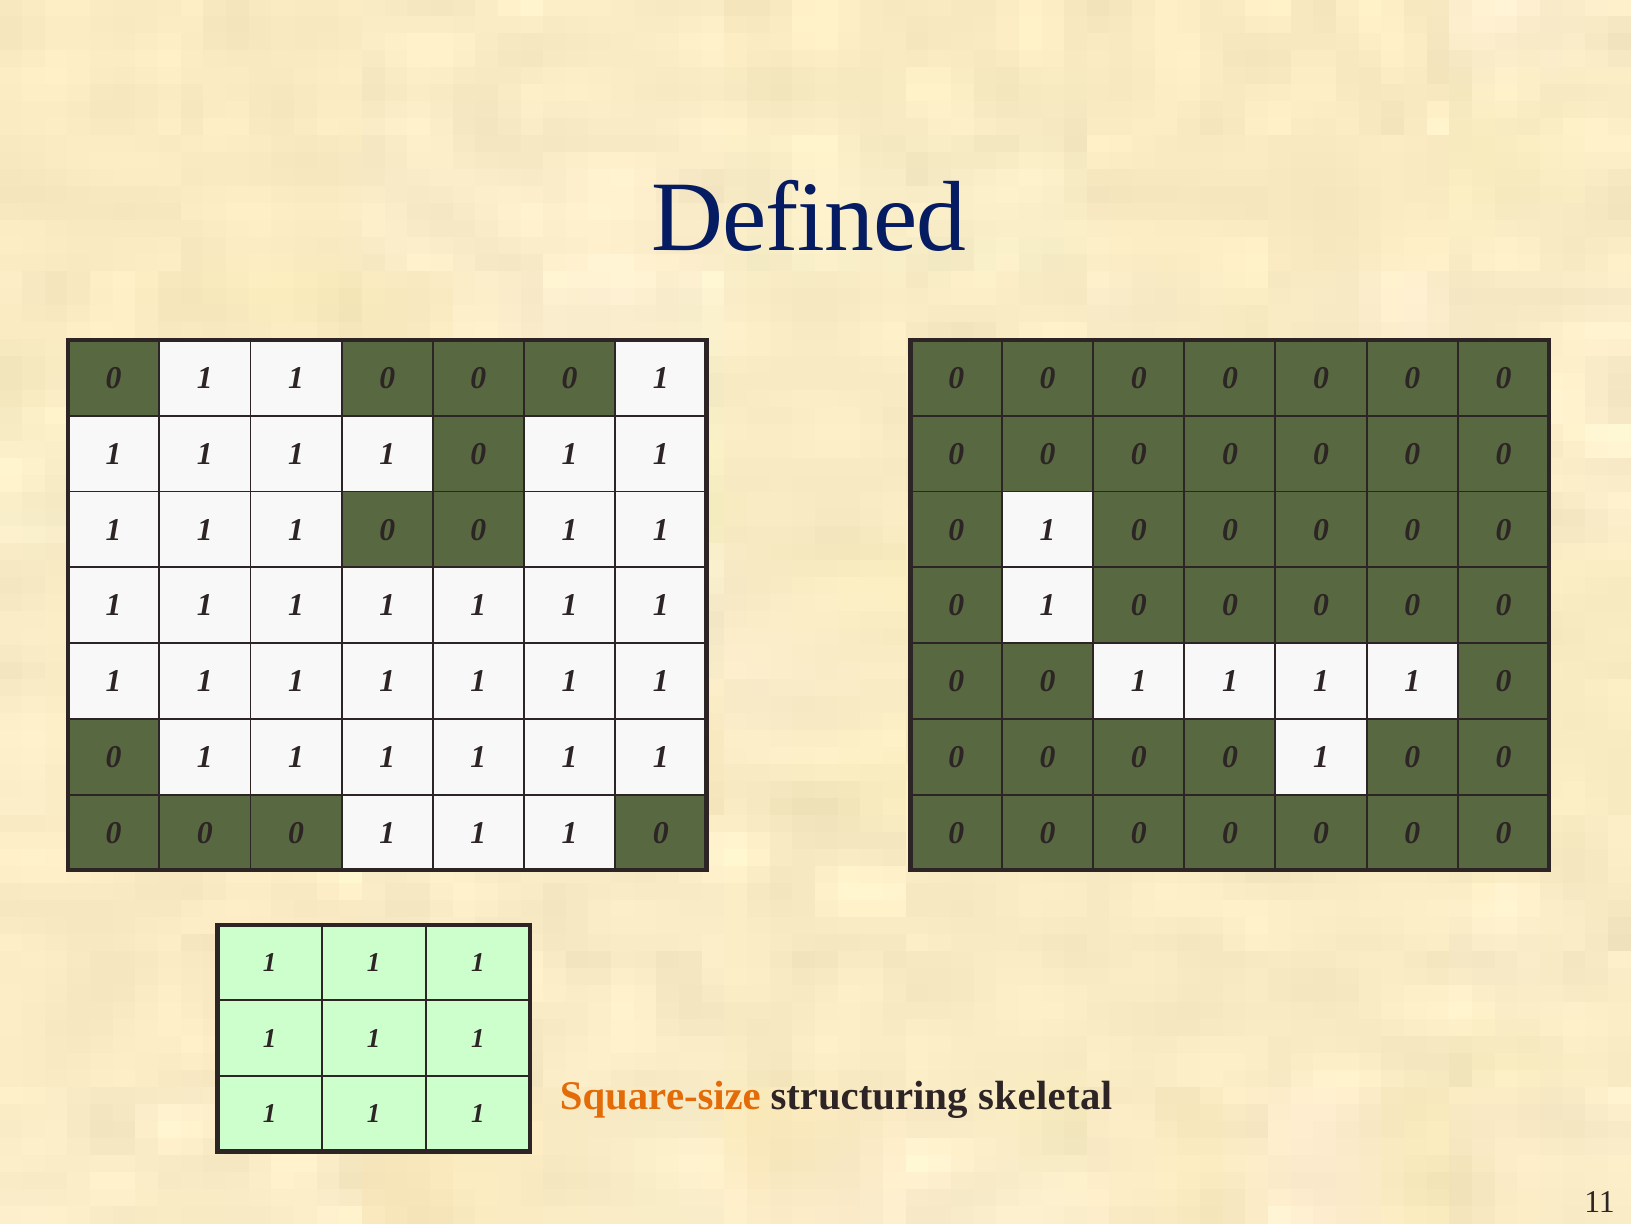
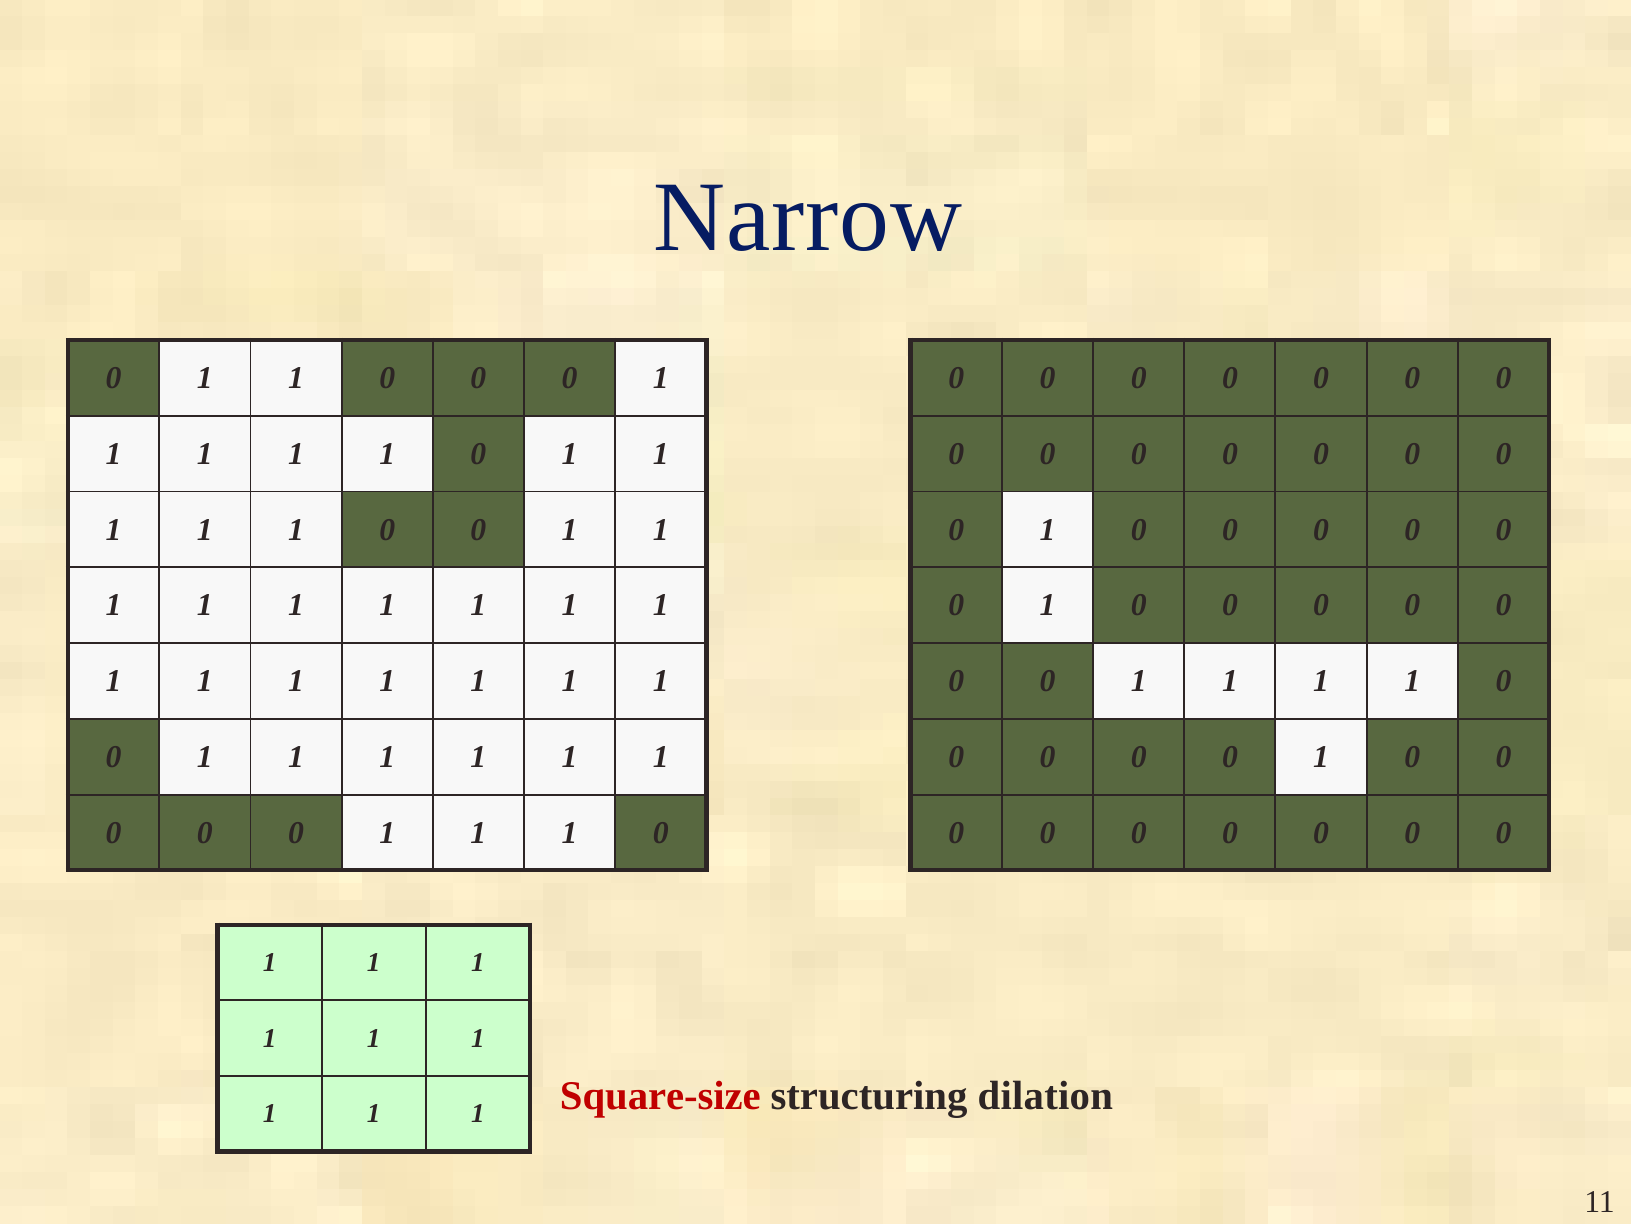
Defined: Defined -> Narrow (808, 218)
Square-size colour: orange -> red (660, 1096)
skeletal: skeletal -> dilation (1045, 1096)
